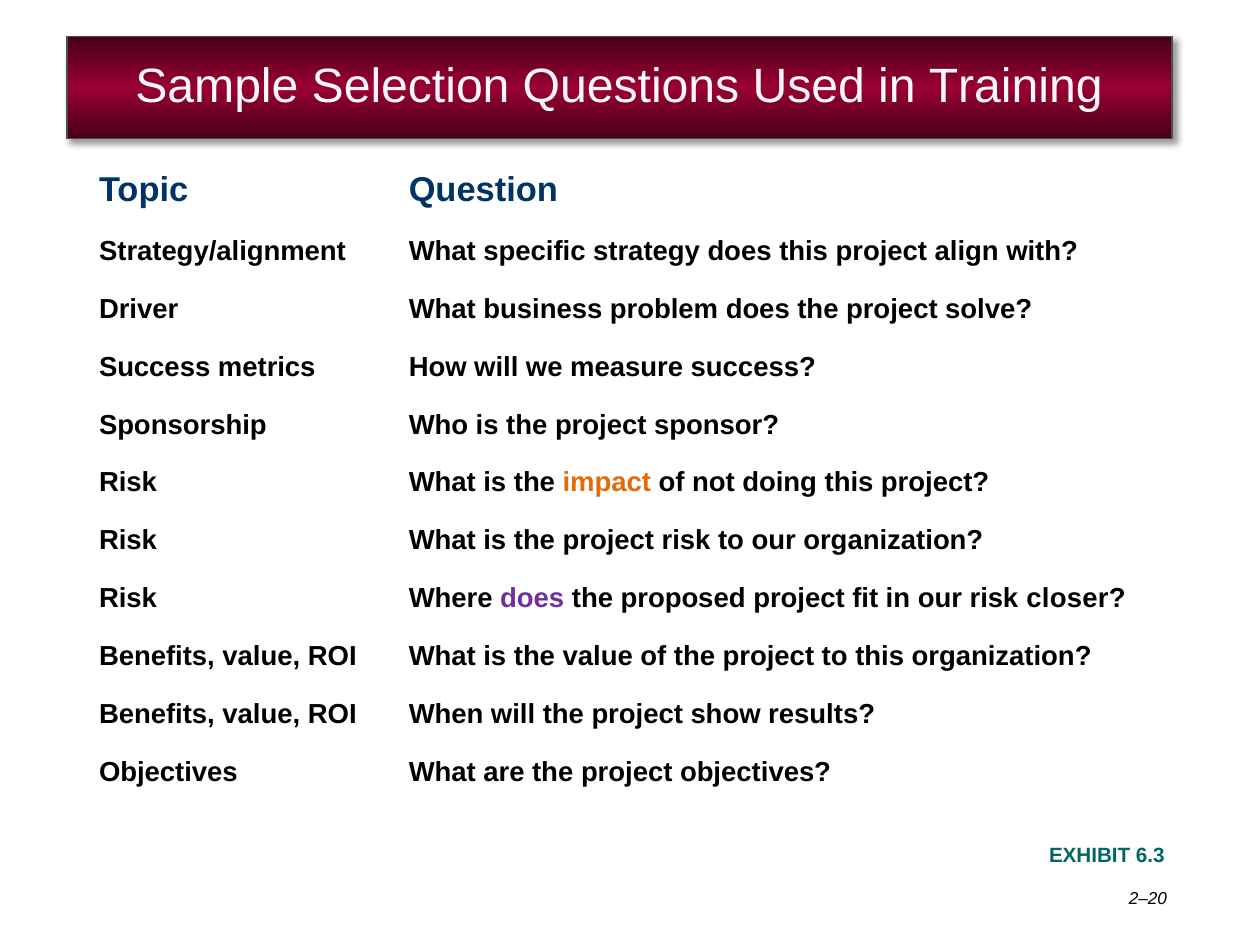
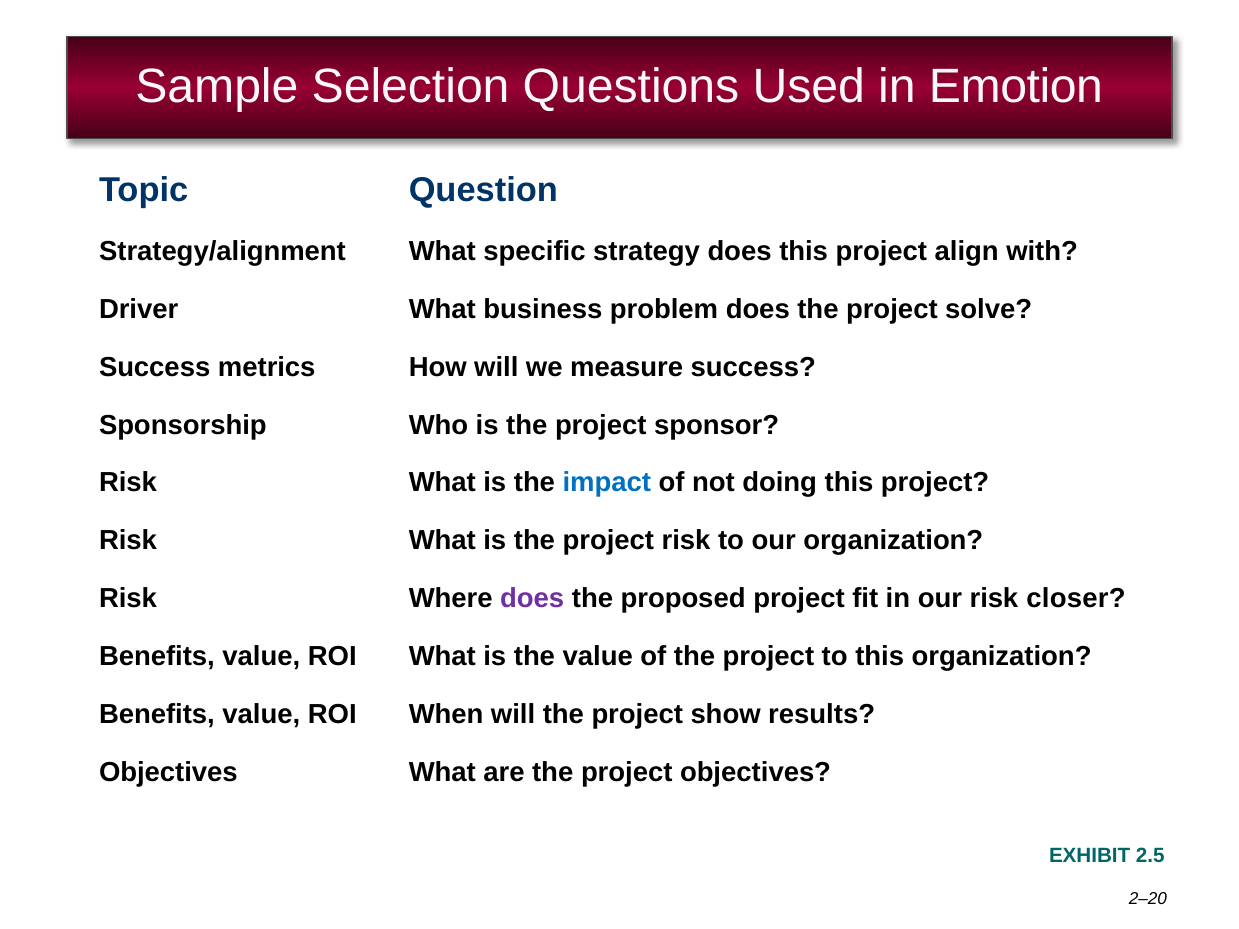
Training: Training -> Emotion (1016, 87)
impact colour: orange -> blue (607, 483)
6.3: 6.3 -> 2.5 (1150, 856)
